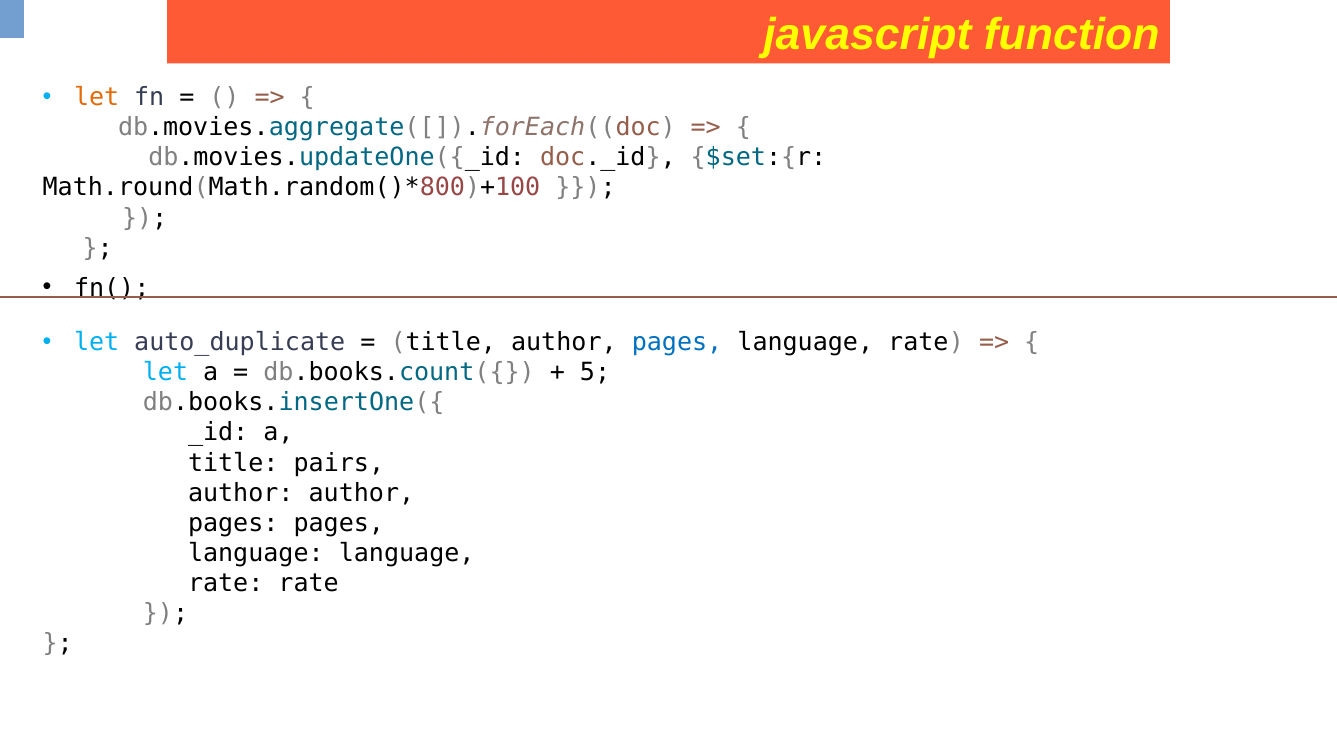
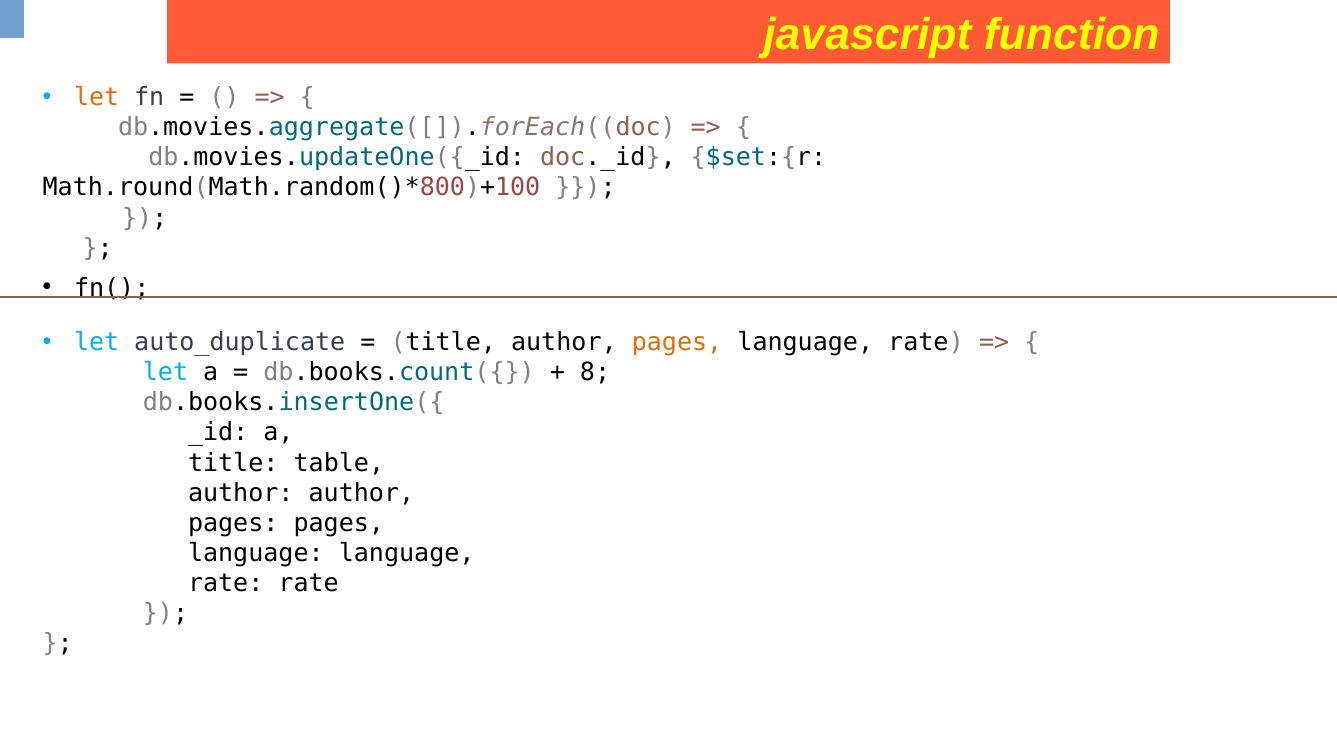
pages colour: blue -> orange (677, 342)
5: 5 -> 8 (595, 373)
pairs: pairs -> table (339, 463)
